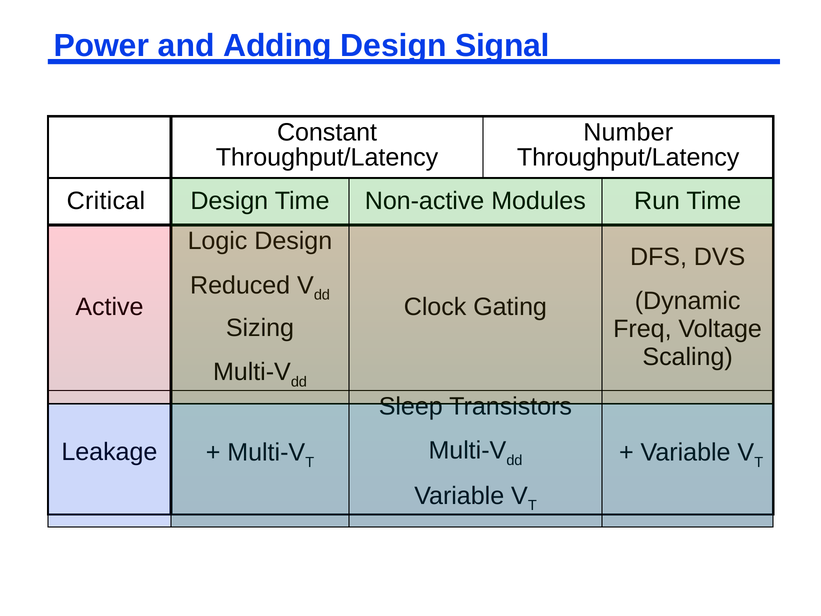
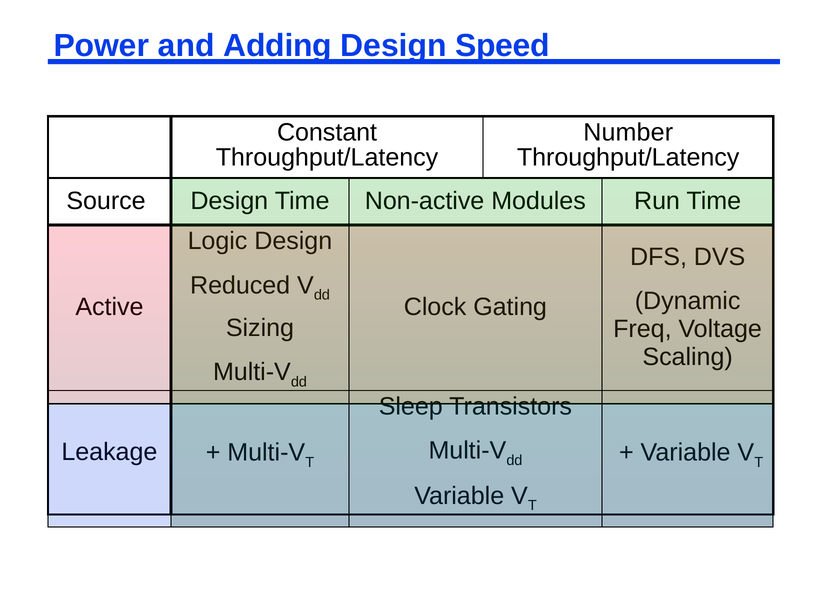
Signal: Signal -> Speed (502, 46)
Critical: Critical -> Source (106, 201)
